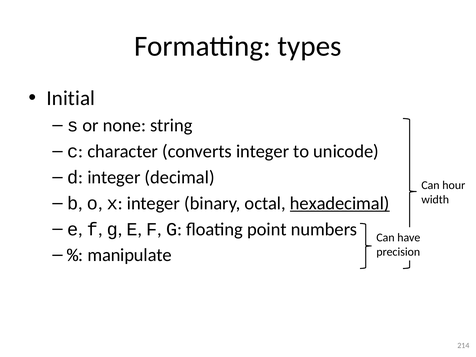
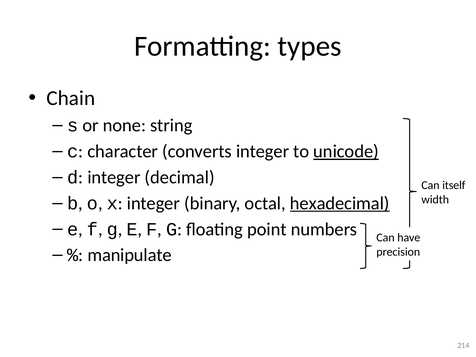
Initial: Initial -> Chain (71, 98)
unicode underline: none -> present (346, 151)
hour: hour -> itself (454, 185)
